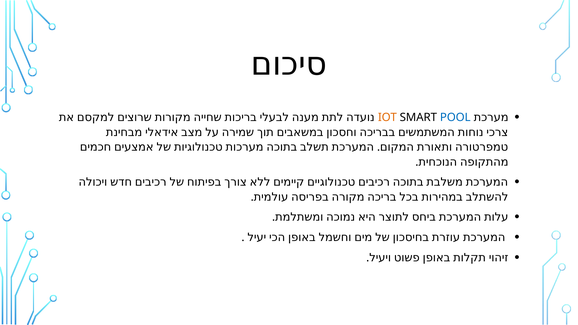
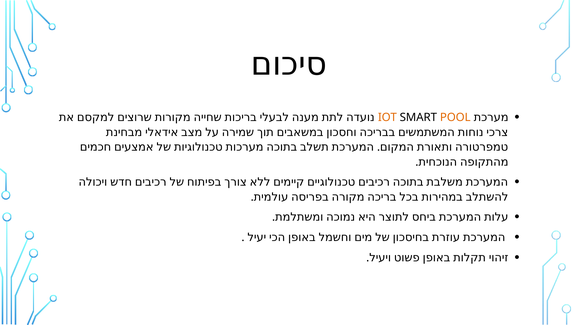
POOL colour: blue -> orange (455, 118)
